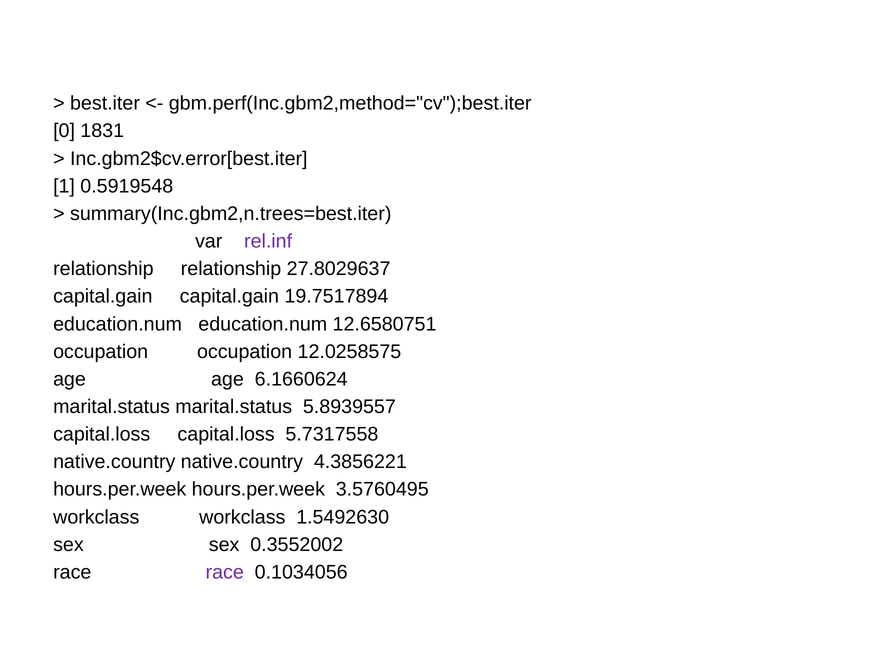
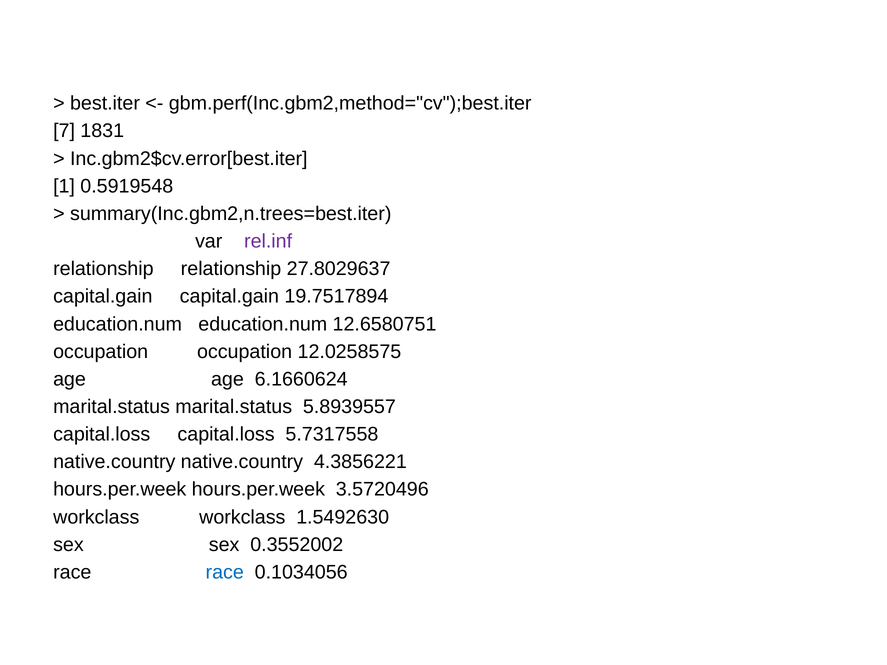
0: 0 -> 7 (64, 131)
3.5760495: 3.5760495 -> 3.5720496 (382, 490)
race colour: purple -> blue (225, 572)
